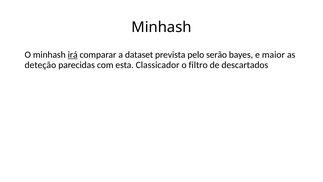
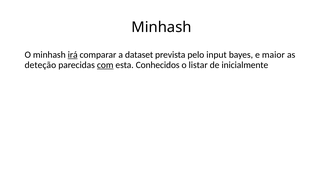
serão: serão -> input (217, 55)
com underline: none -> present (105, 65)
Classicador: Classicador -> Conhecidos (158, 65)
filtro: filtro -> listar (198, 65)
descartados: descartados -> inicialmente (245, 65)
